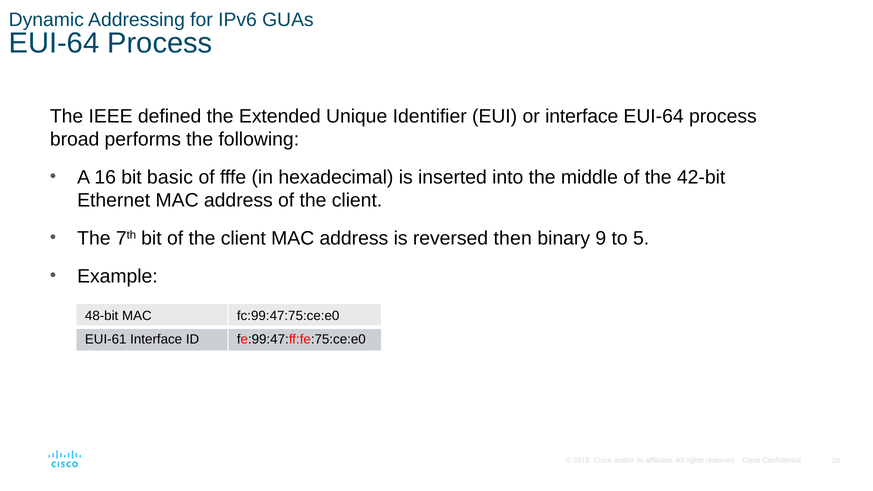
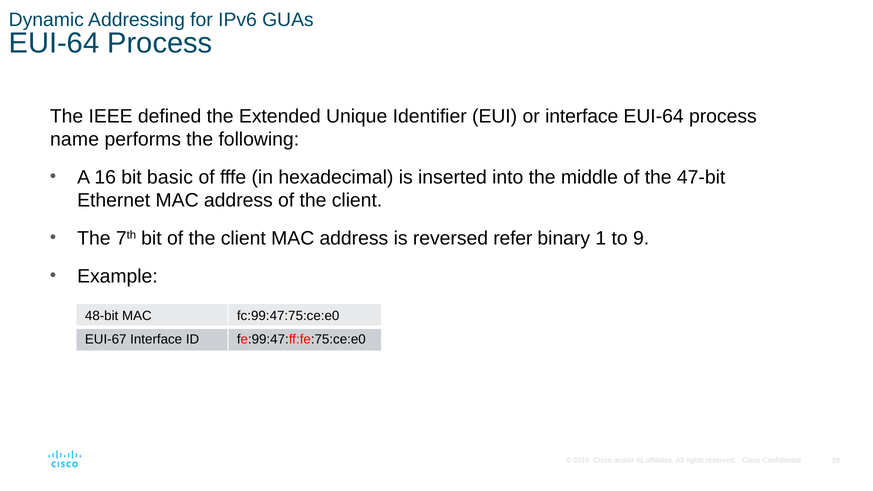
broad: broad -> name (75, 139)
42-bit: 42-bit -> 47-bit (701, 177)
then: then -> refer (513, 238)
9: 9 -> 1 (601, 238)
5: 5 -> 9 (641, 238)
EUI-61: EUI-61 -> EUI-67 (106, 339)
